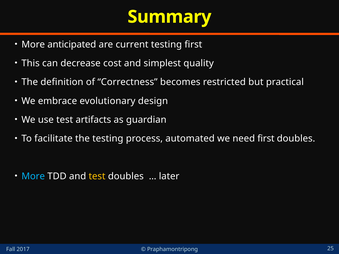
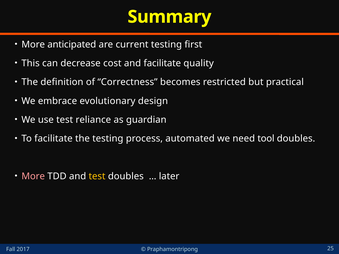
and simplest: simplest -> facilitate (162, 63)
artifacts: artifacts -> reliance (93, 120)
need first: first -> tool (266, 139)
More colour: light blue -> pink (33, 176)
